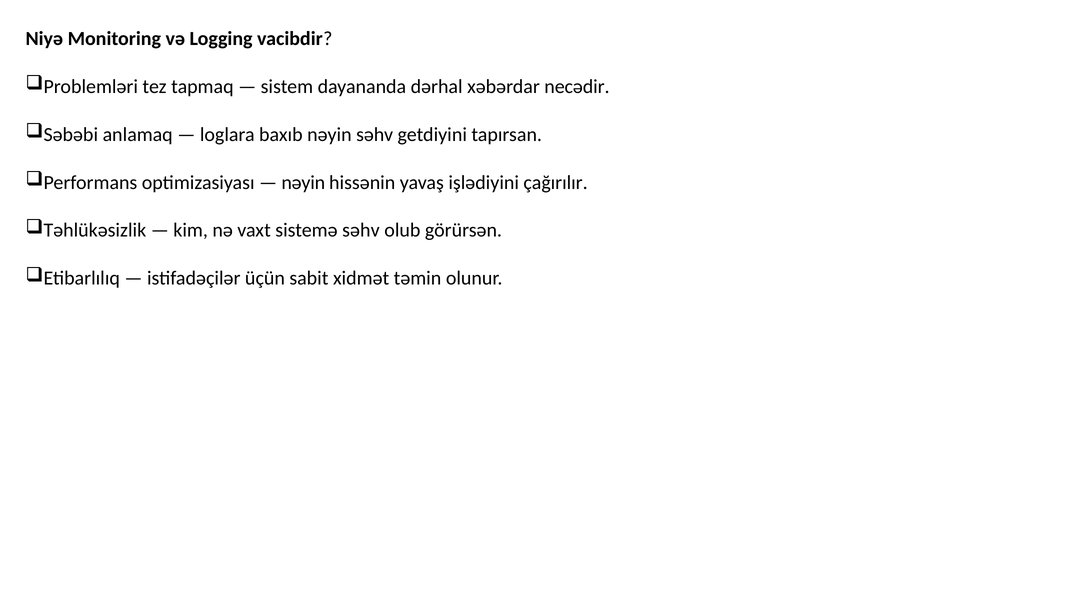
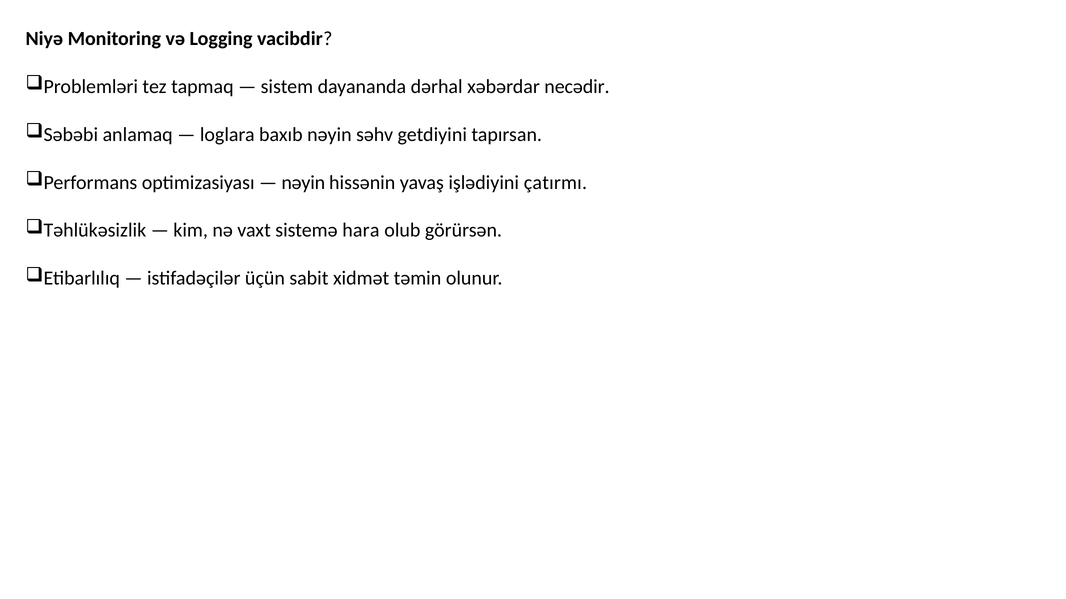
çağırılır: çağırılır -> çatırmı (555, 183)
sistemə səhv: səhv -> hara (361, 231)
